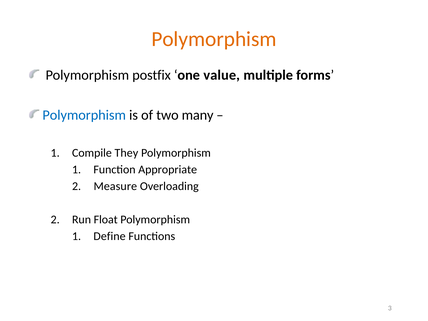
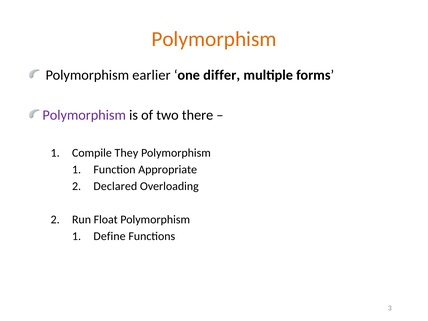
postfix: postfix -> earlier (151, 75)
value: value -> differ (222, 75)
Polymorphism colour: blue -> purple (84, 115)
many: many -> there (198, 115)
Measure: Measure -> Declared (115, 186)
